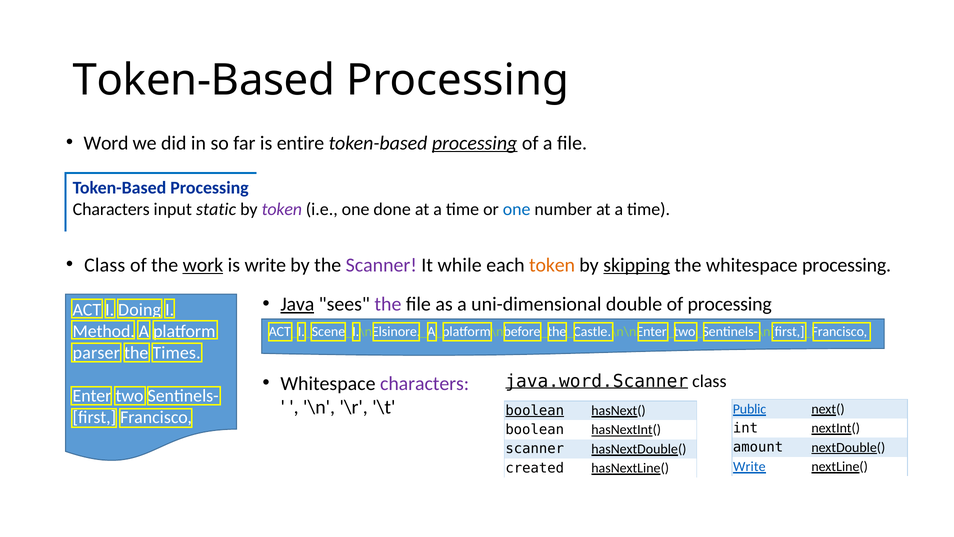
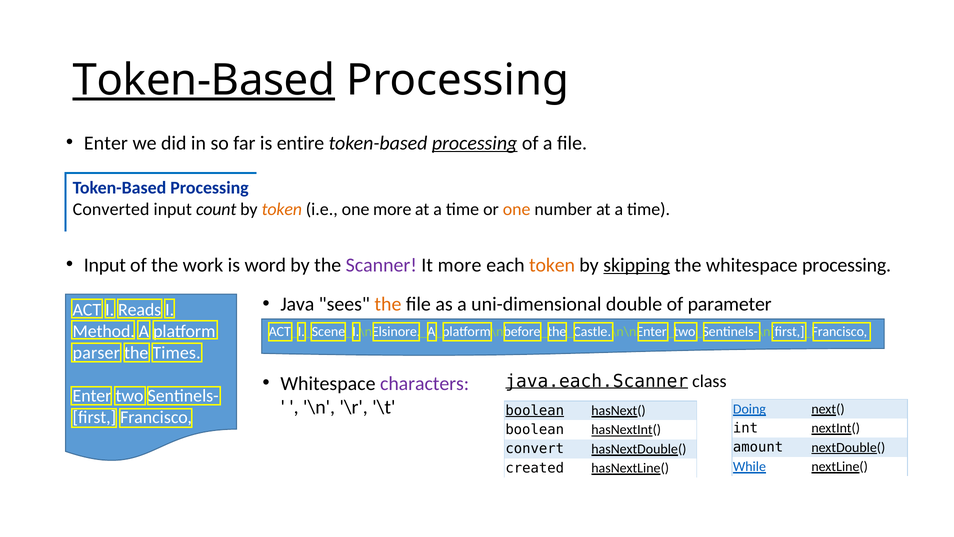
Token-Based underline: none -> present (204, 80)
Word: Word -> Enter (106, 143)
Characters: Characters -> Converted (111, 209)
static: static -> count (216, 209)
token colour: purple -> orange (282, 209)
one done: done -> more (392, 209)
one colour: blue -> orange (517, 209)
Class: Class -> Input (105, 265)
work underline: present -> none (203, 265)
is write: write -> word (265, 265)
It while: while -> more (460, 265)
Java underline: present -> none (297, 304)
the colour: purple -> orange (388, 304)
of processing: processing -> parameter (730, 304)
Doing: Doing -> Reads (140, 310)
java.word.Scanner: java.word.Scanner -> java.each.Scanner (597, 381)
Public: Public -> Doing (749, 409)
scanner: scanner -> convert (535, 448)
Write: Write -> While (749, 466)
